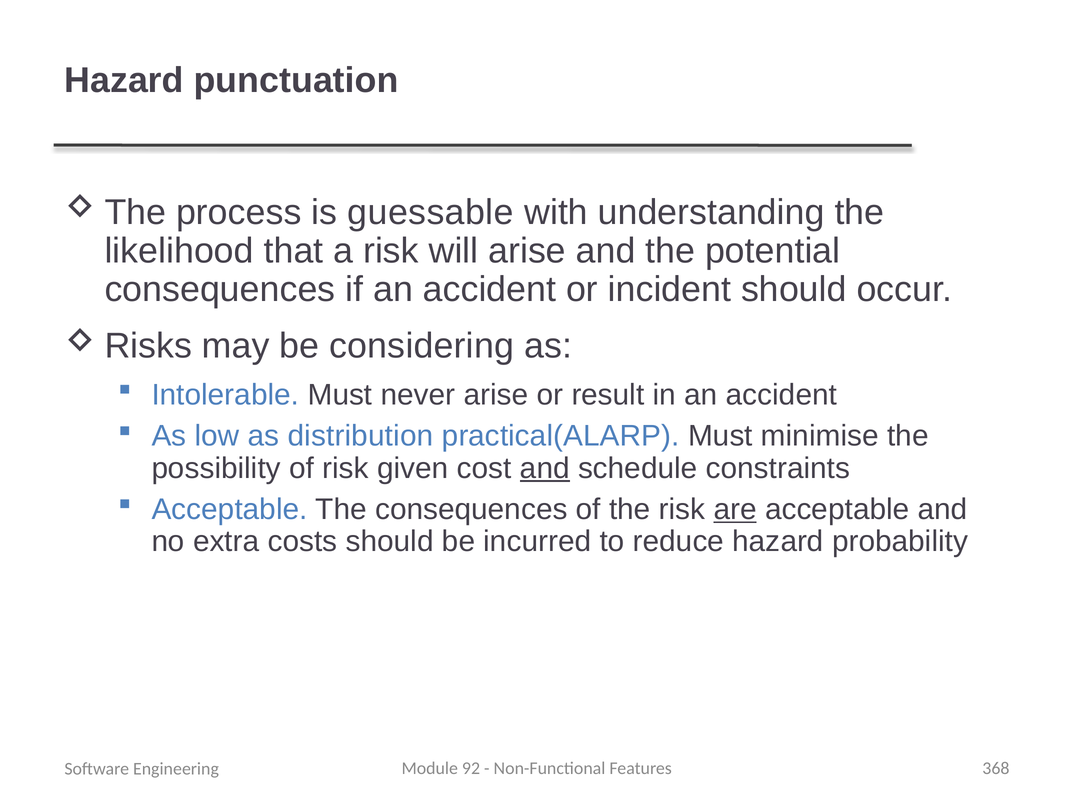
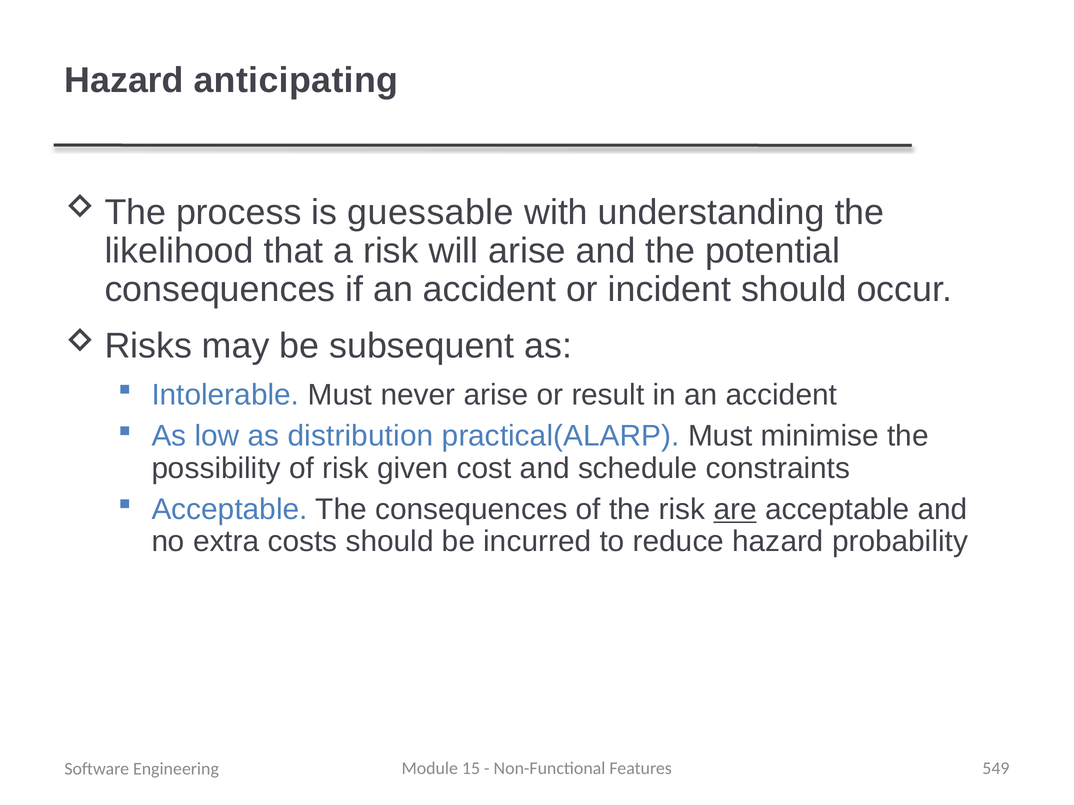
punctuation: punctuation -> anticipating (296, 80)
considering: considering -> subsequent (422, 346)
and underline: present -> none (545, 469)
92: 92 -> 15 (471, 769)
368: 368 -> 549 (996, 769)
